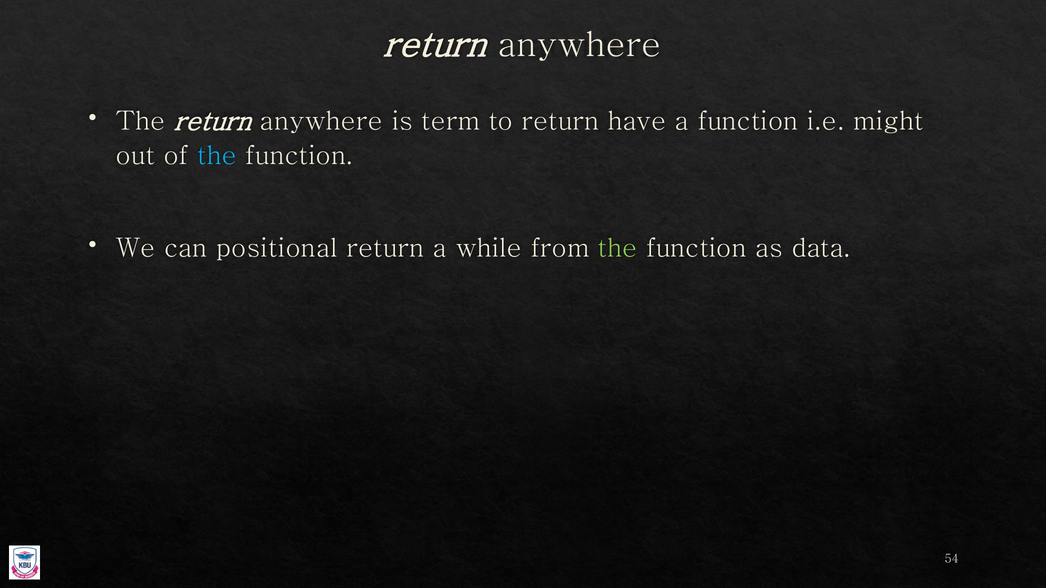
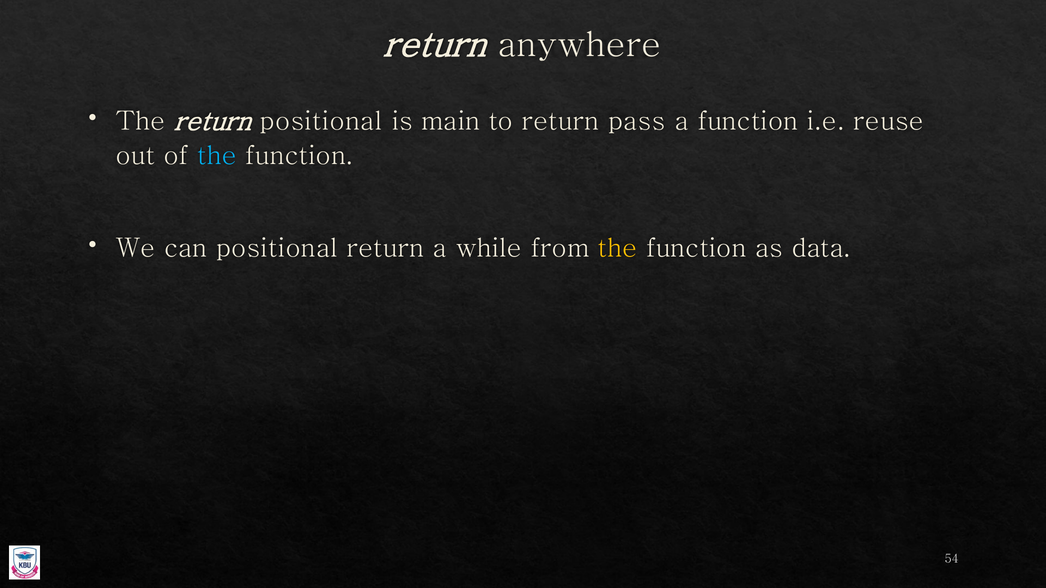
The return anywhere: anywhere -> positional (321, 121)
term: term -> main (451, 121)
have: have -> pass (637, 121)
might: might -> reuse (889, 121)
the colour: light green -> yellow (618, 248)
